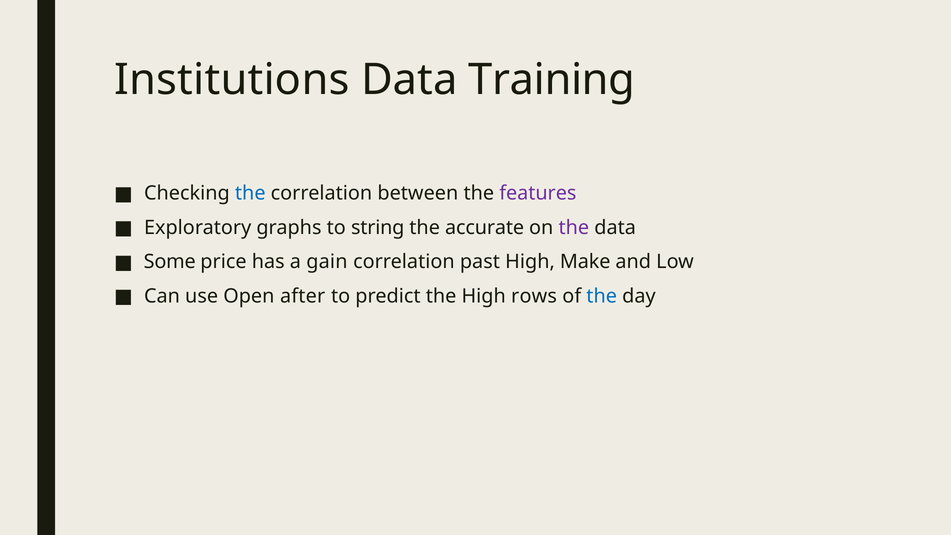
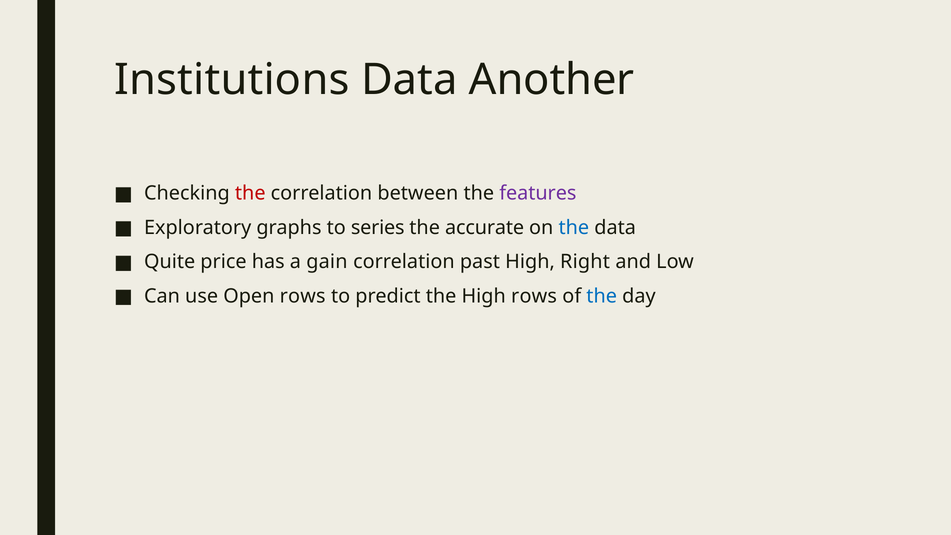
Training: Training -> Another (552, 80)
the colour: blue -> red (250, 193)
string: string -> series (378, 227)
the colour: purple -> blue (574, 227)
Some: Some -> Quite (170, 262)
Make: Make -> Right (585, 262)
Open after: after -> rows (303, 296)
